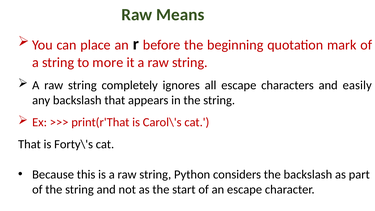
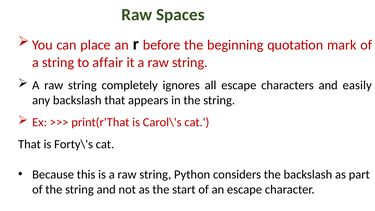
Means: Means -> Spaces (180, 15)
more: more -> affair (108, 62)
